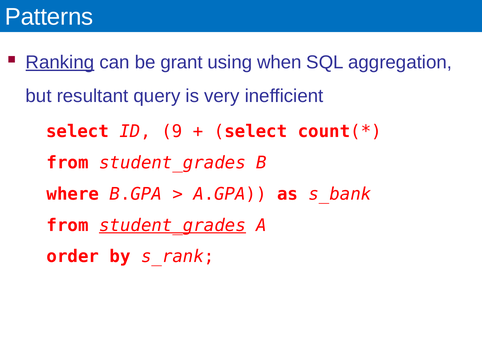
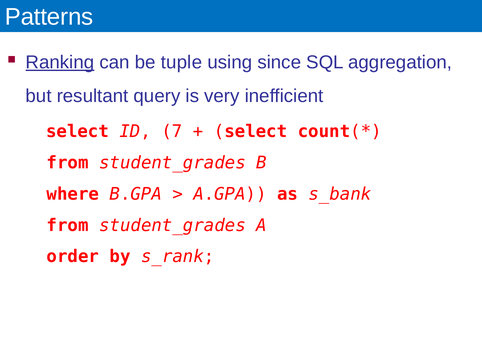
grant: grant -> tuple (181, 62)
when: when -> since (279, 62)
9: 9 -> 7 (172, 132)
student_grades underline: present -> none (172, 226)
